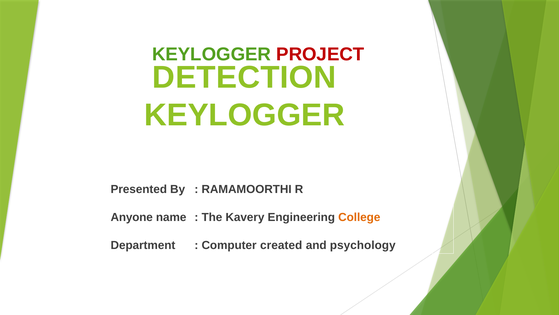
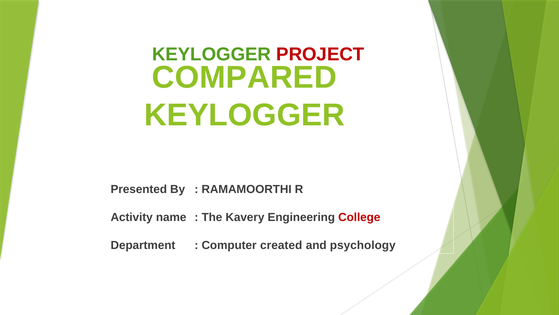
DETECTION: DETECTION -> COMPARED (244, 77)
Anyone: Anyone -> Activity (132, 217)
College colour: orange -> red (359, 217)
